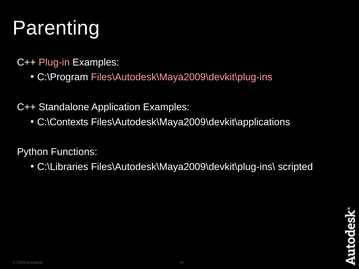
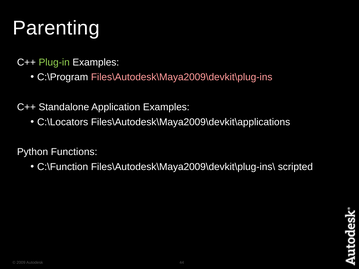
Plug-in colour: pink -> light green (54, 62)
C:\Contexts: C:\Contexts -> C:\Locators (63, 122)
C:\Libraries: C:\Libraries -> C:\Function (63, 167)
